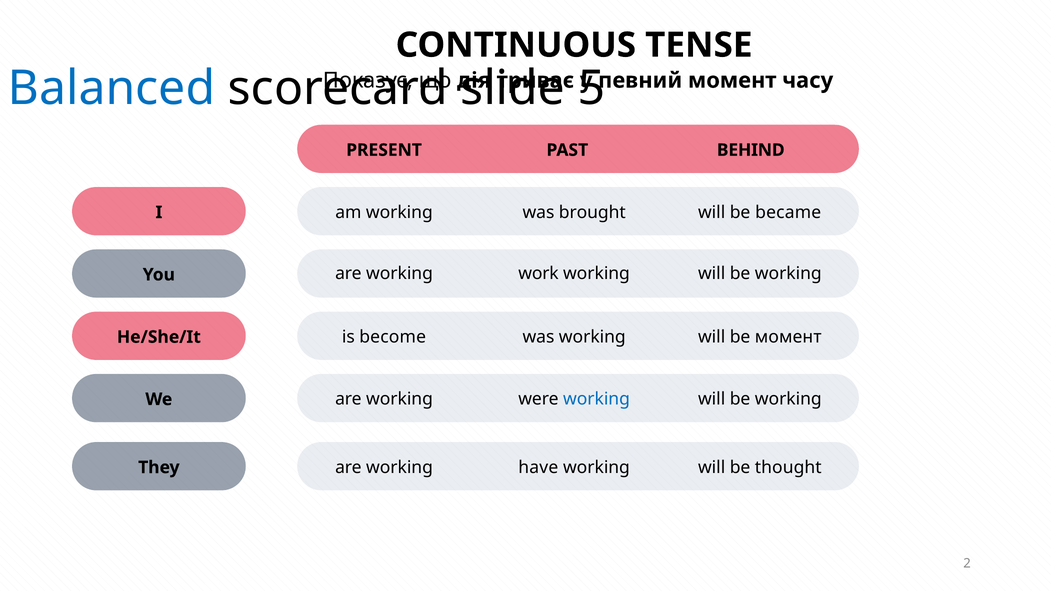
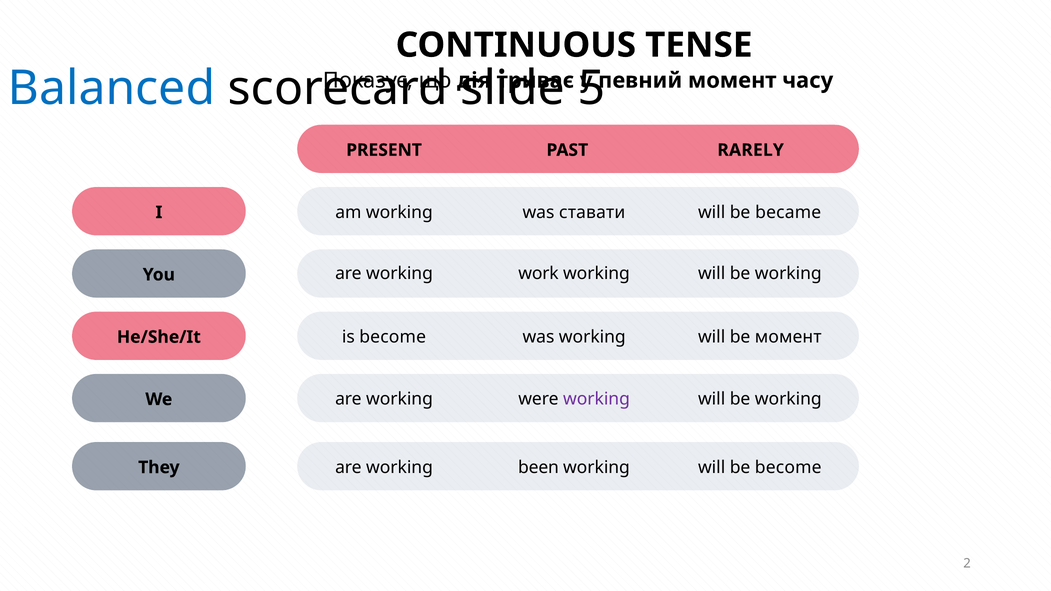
BEHIND: BEHIND -> RARELY (751, 150)
brought: brought -> ставати (592, 212)
working colour: blue -> purple (596, 399)
have: have -> been (539, 468)
be thought: thought -> become (788, 468)
